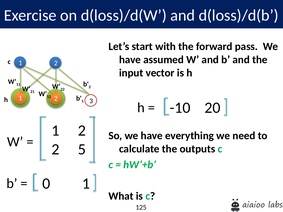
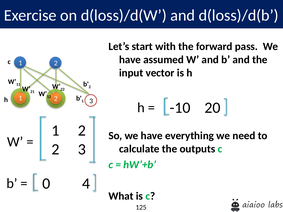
5: 5 -> 3 (82, 150)
0 1: 1 -> 4 (86, 184)
